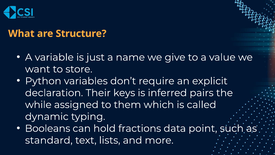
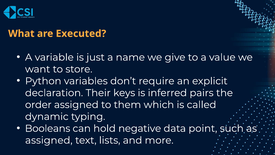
Structure: Structure -> Executed (81, 34)
while: while -> order (38, 105)
fractions: fractions -> negative (140, 128)
standard: standard -> assigned (49, 140)
